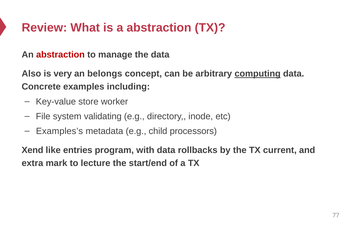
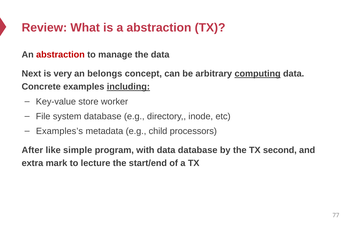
Also: Also -> Next (31, 74)
including underline: none -> present (128, 87)
system validating: validating -> database (103, 116)
Xend: Xend -> After (32, 150)
entries: entries -> simple (78, 150)
data rollbacks: rollbacks -> database (198, 150)
current: current -> second (280, 150)
